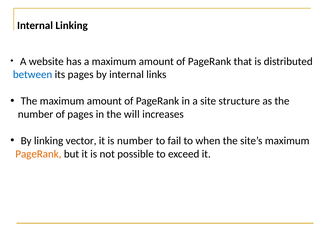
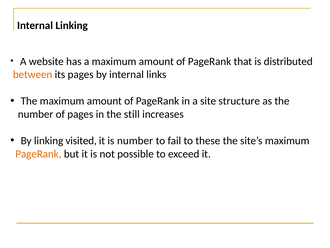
between colour: blue -> orange (33, 74)
will: will -> still (132, 114)
vector: vector -> visited (81, 140)
when: when -> these (208, 140)
